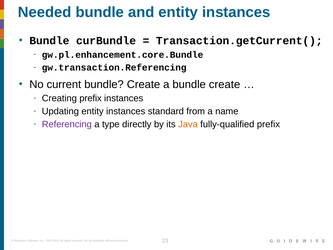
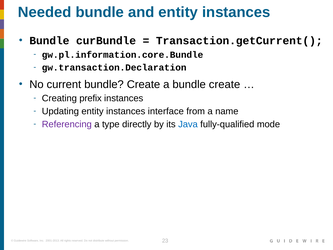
gw.pl.enhancement.core.Bundle: gw.pl.enhancement.core.Bundle -> gw.pl.information.core.Bundle (123, 55)
gw.transaction.Referencing: gw.transaction.Referencing -> gw.transaction.Declaration (114, 68)
standard: standard -> interface (166, 111)
Java colour: orange -> blue (188, 124)
fully-qualified prefix: prefix -> mode (268, 124)
